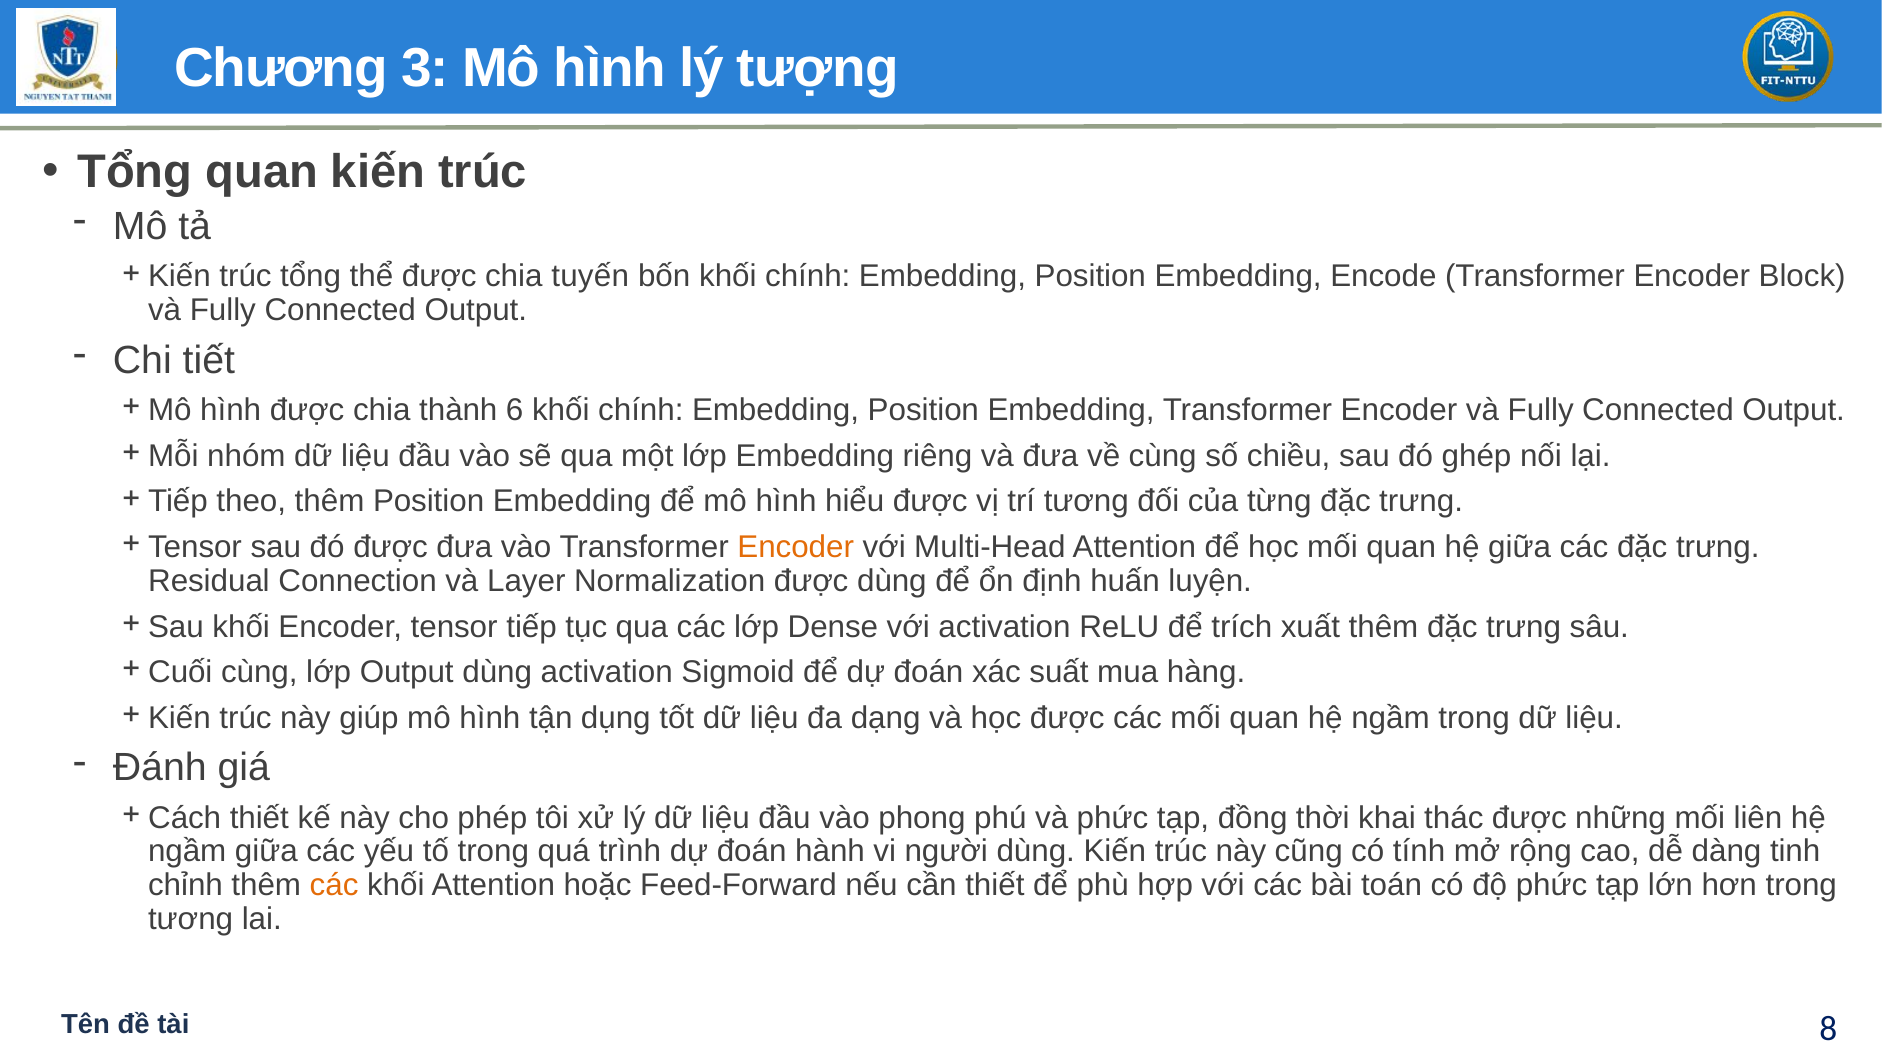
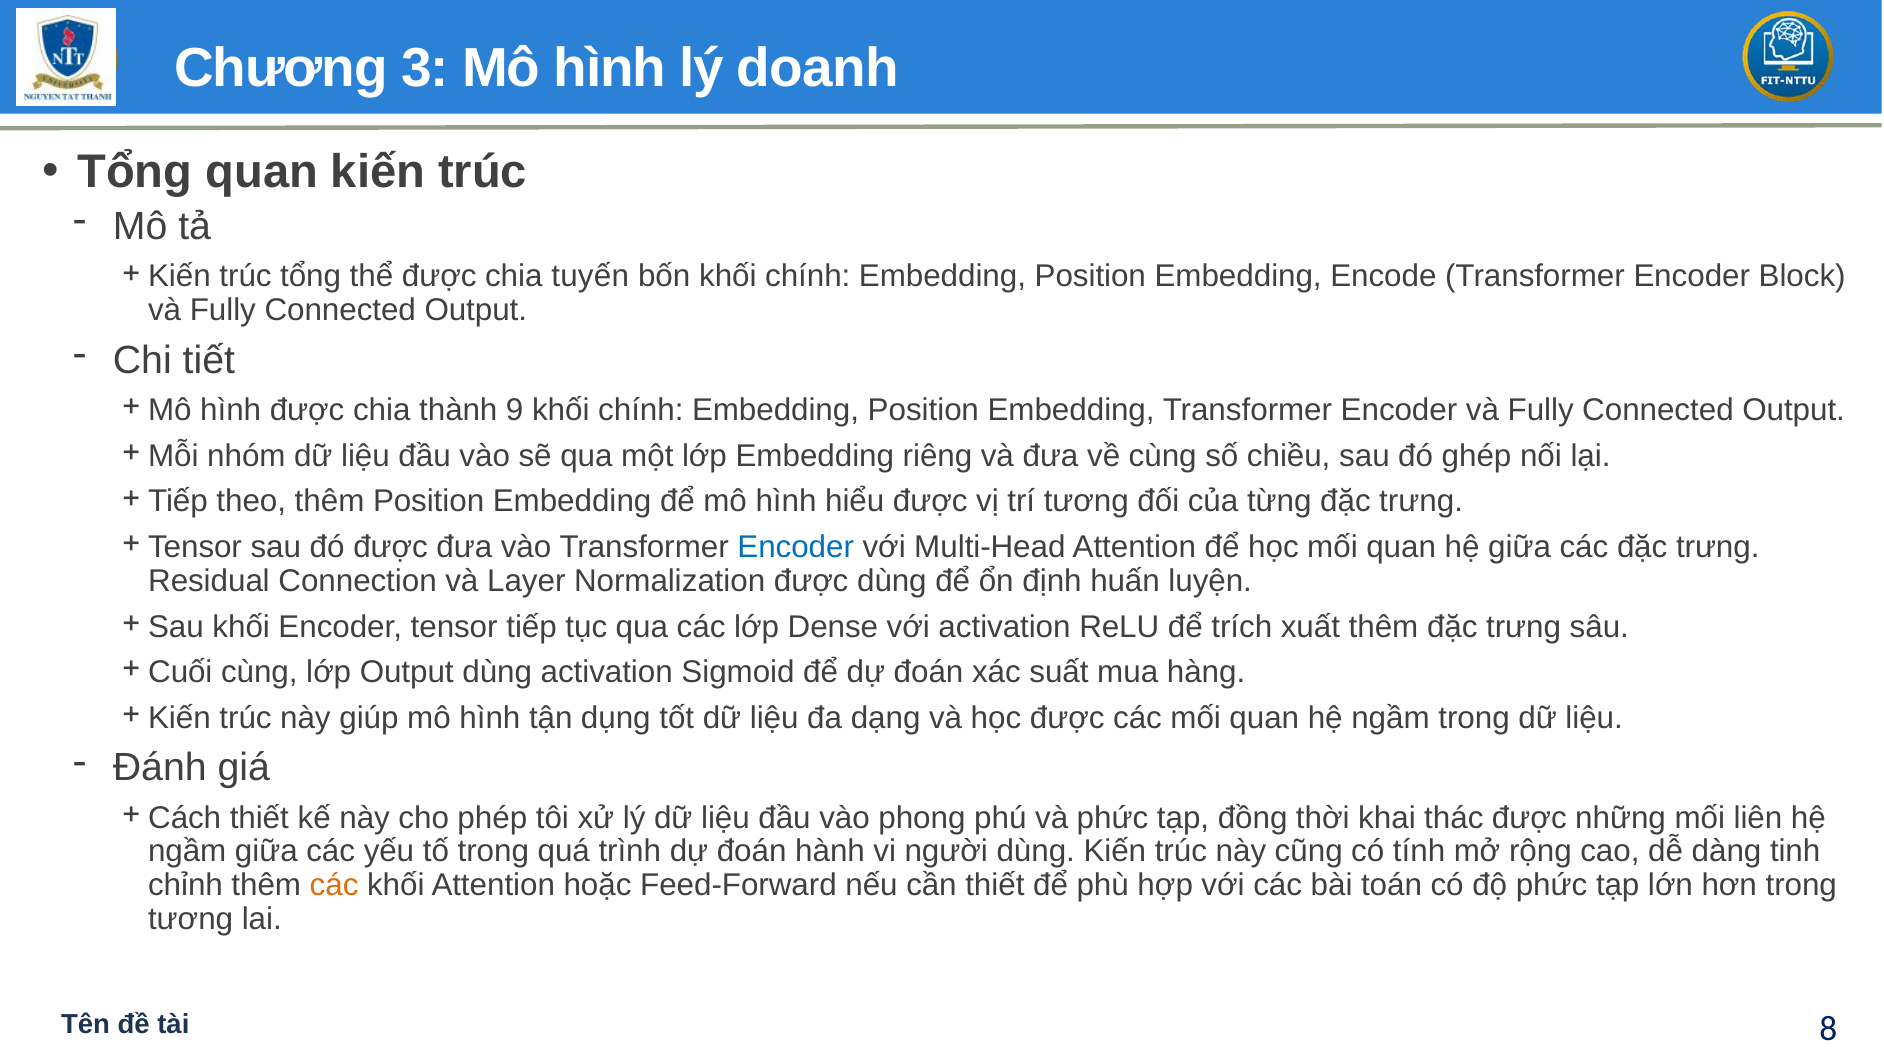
tượng: tượng -> doanh (818, 69)
6: 6 -> 9 (515, 410)
Encoder colour: orange -> blue (796, 547)
